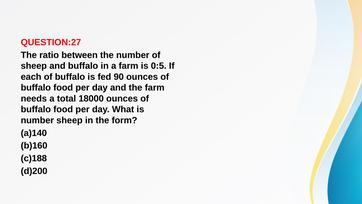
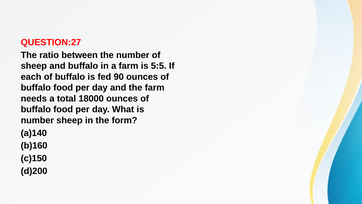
0:5: 0:5 -> 5:5 (159, 66)
c)188: c)188 -> c)150 (34, 158)
